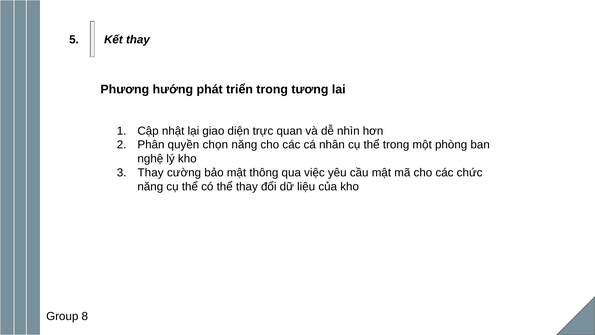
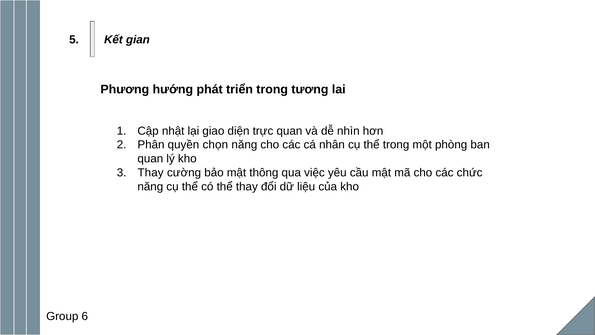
Kết thay: thay -> gian (138, 40)
nghệ: nghệ -> quan (150, 159)
8: 8 -> 6 (85, 316)
